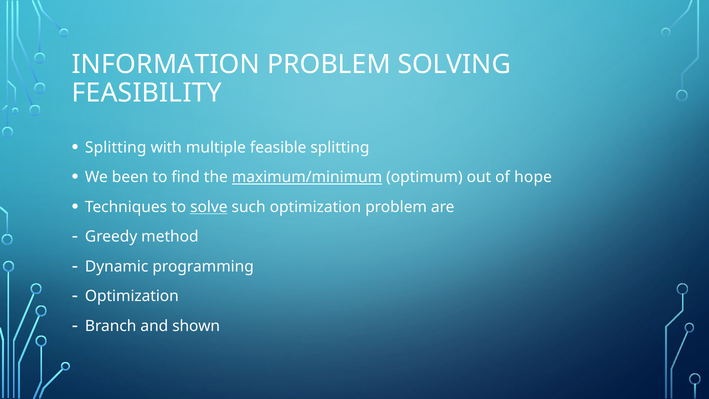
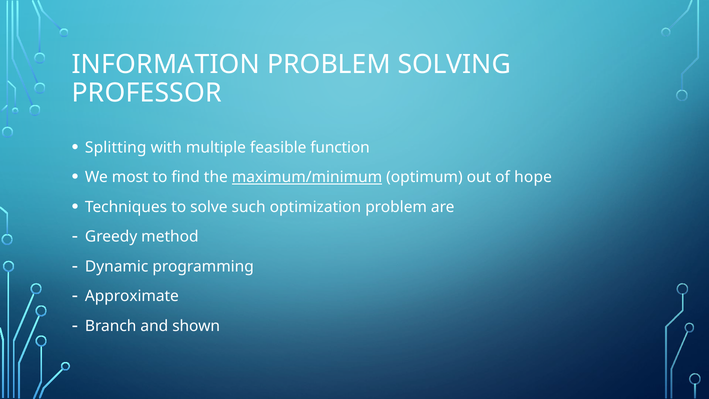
FEASIBILITY: FEASIBILITY -> PROFESSOR (147, 93)
feasible splitting: splitting -> function (340, 148)
been: been -> most (130, 177)
solve underline: present -> none (209, 207)
Optimization: Optimization -> Approximate (132, 296)
